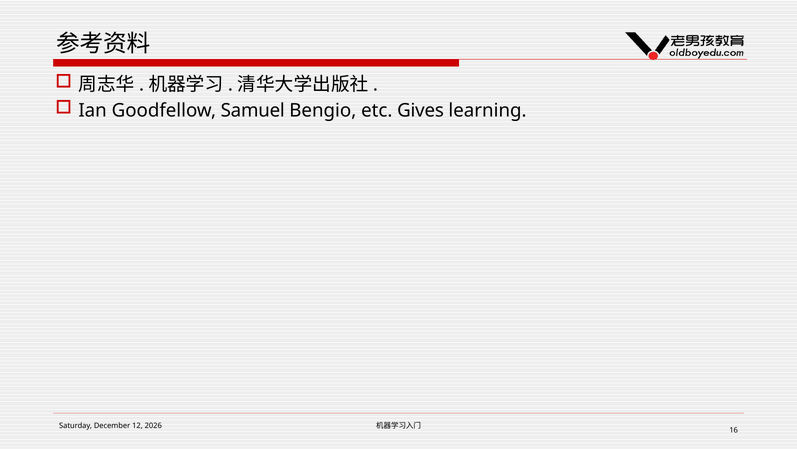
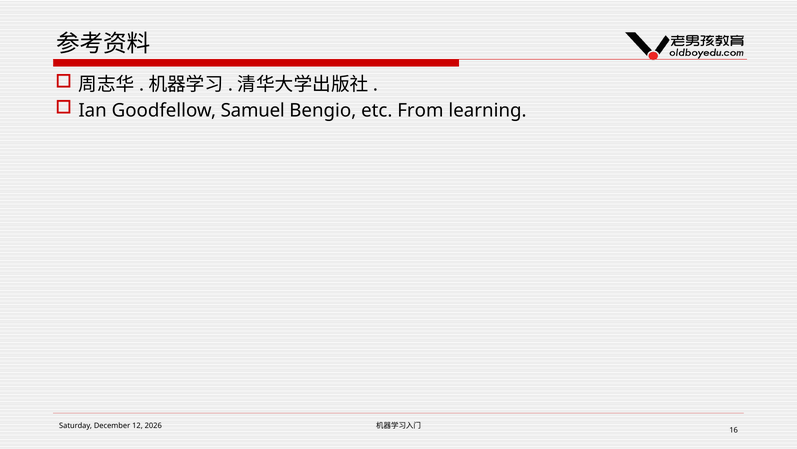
Gives: Gives -> From (420, 110)
